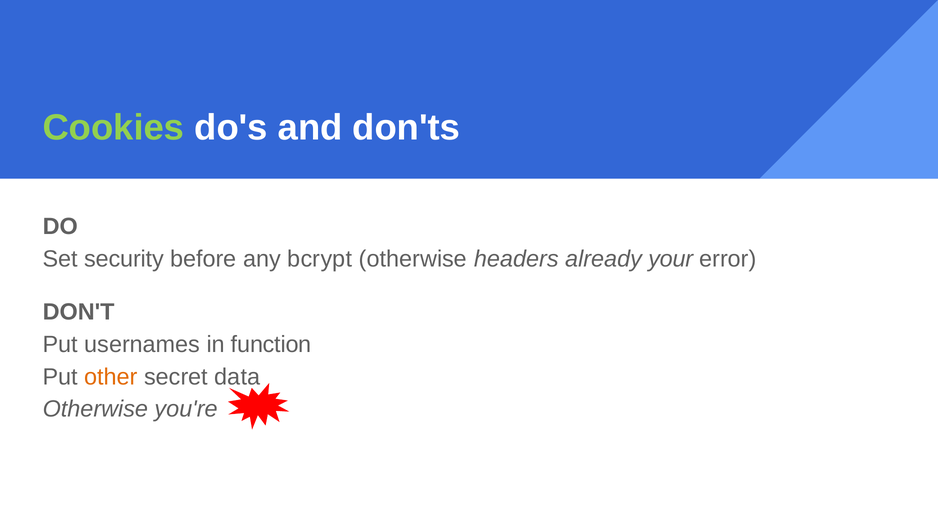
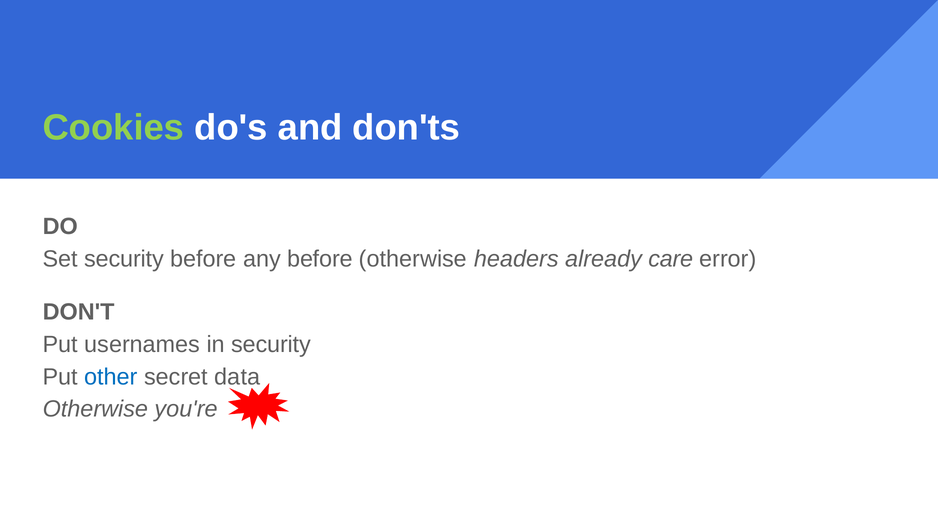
any bcrypt: bcrypt -> before (320, 259)
your: your -> care (671, 259)
in function: function -> security (271, 344)
other colour: orange -> blue (111, 377)
